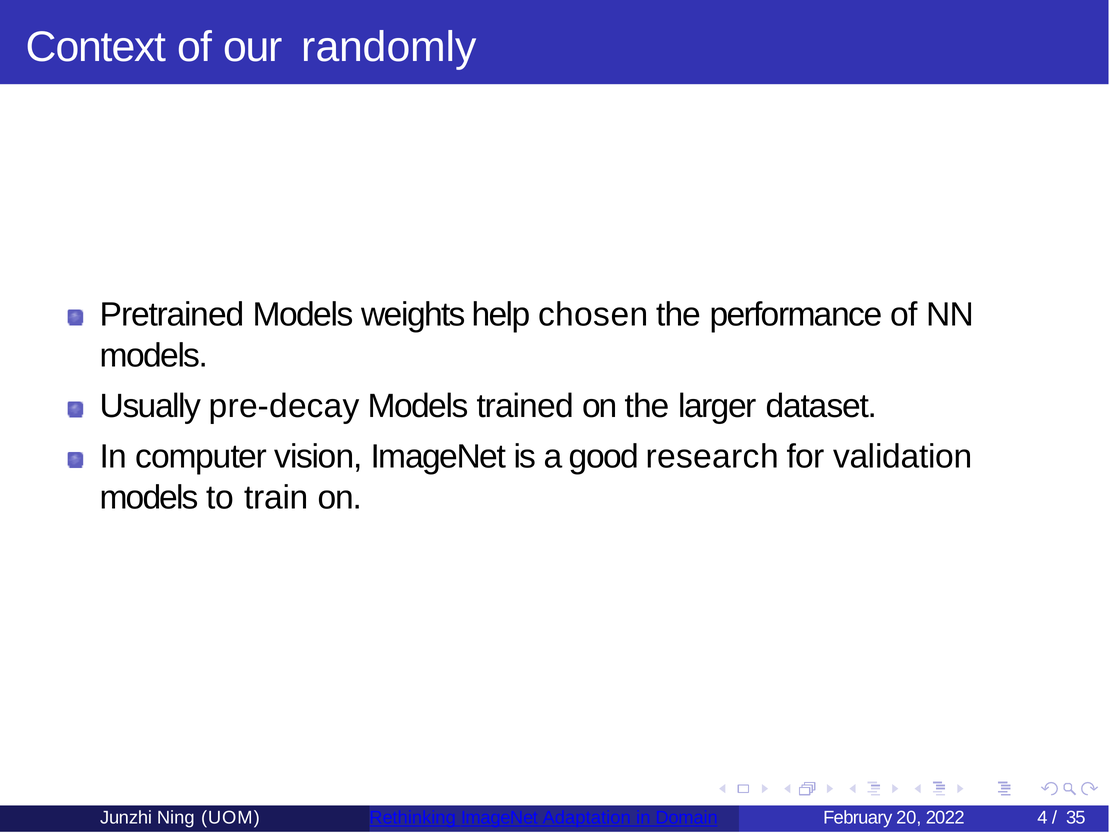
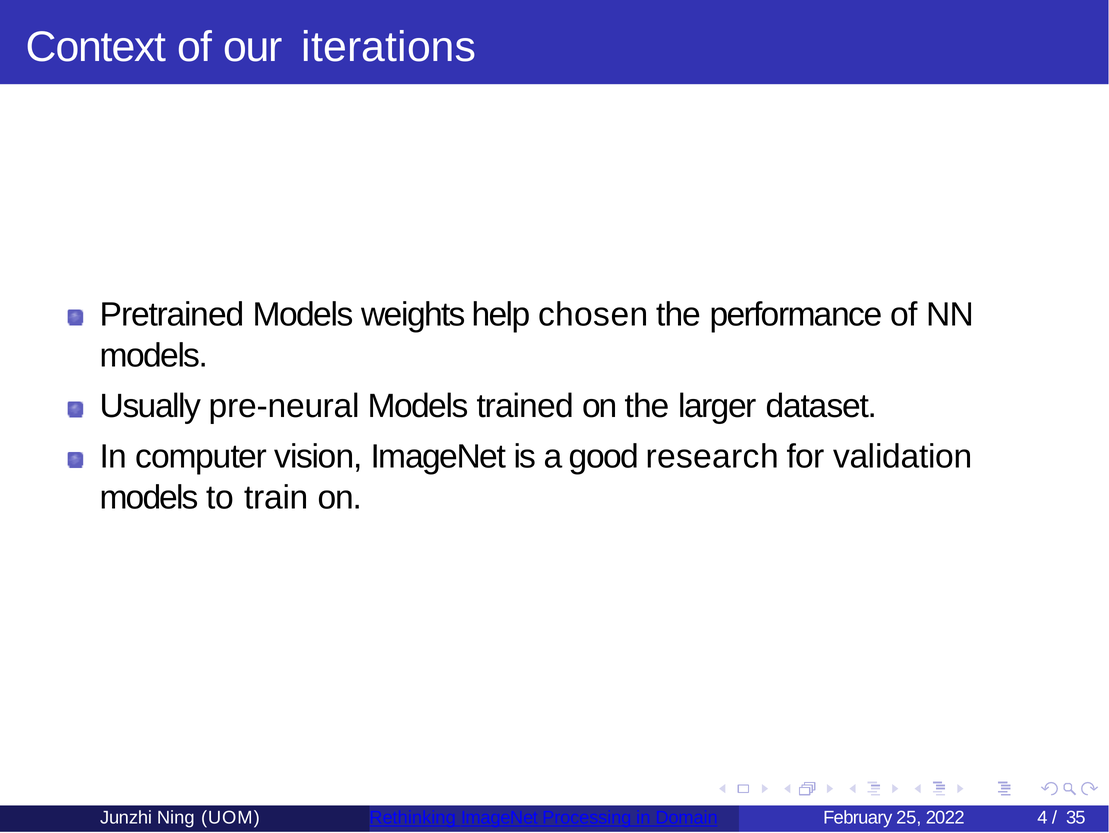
randomly: randomly -> iterations (389, 47)
pre-decay: pre-decay -> pre-neural (284, 406)
Adaptation: Adaptation -> Processing (587, 817)
20: 20 -> 25 (909, 817)
